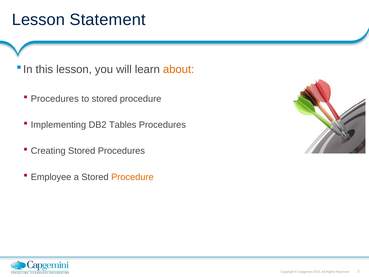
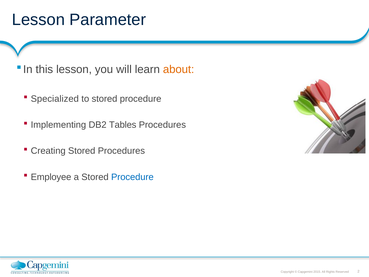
Statement: Statement -> Parameter (108, 20)
Procedures: Procedures -> Specialized (55, 99)
Procedure colour: orange -> blue (132, 177)
